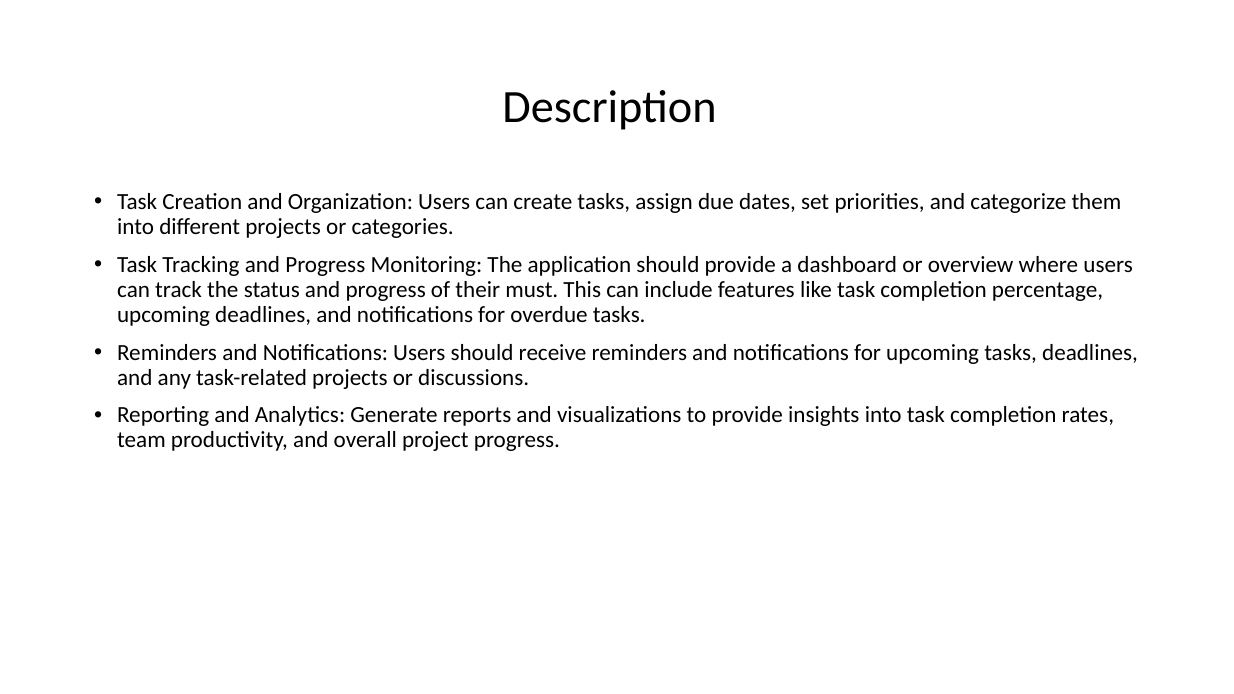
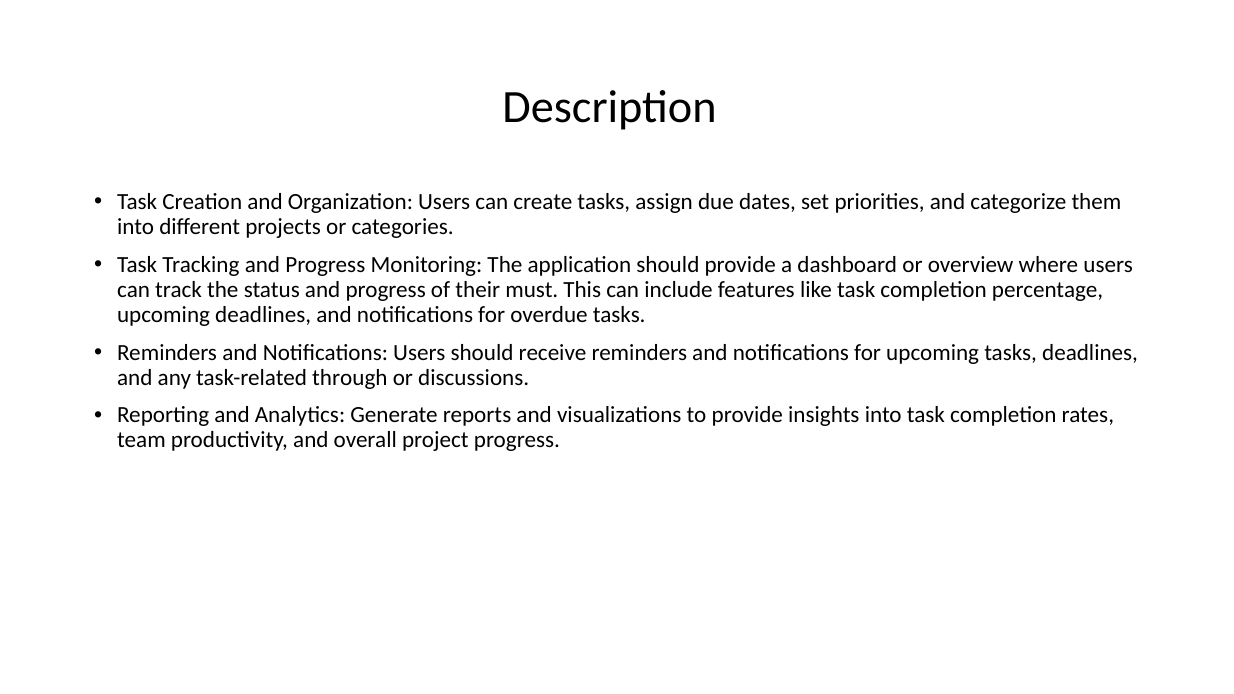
task-related projects: projects -> through (350, 377)
